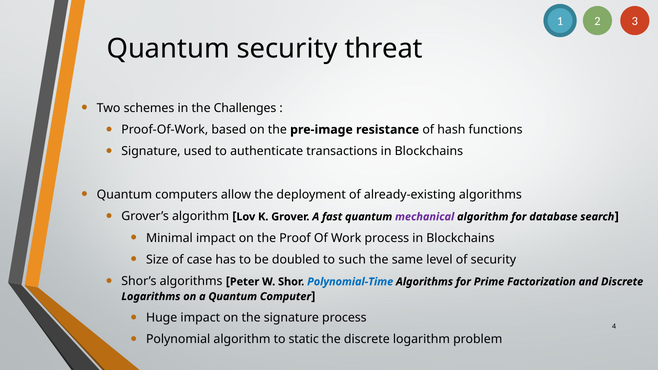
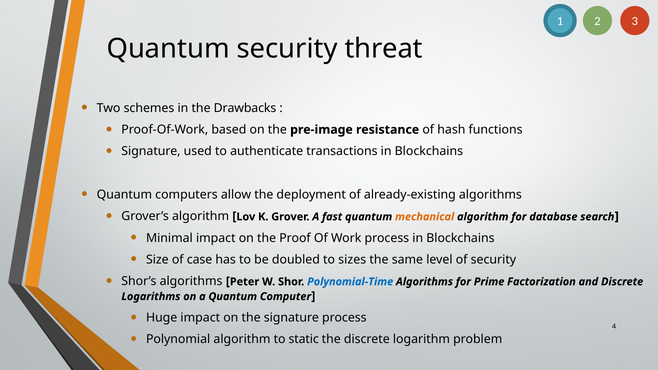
Challenges: Challenges -> Drawbacks (245, 108)
mechanical colour: purple -> orange (425, 217)
such: such -> sizes (352, 260)
